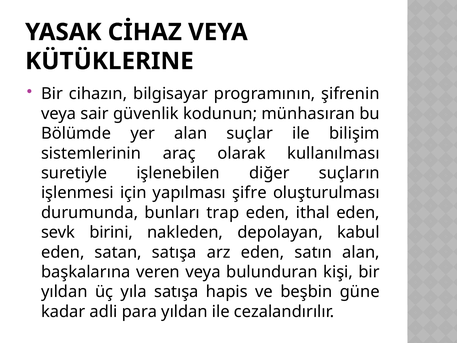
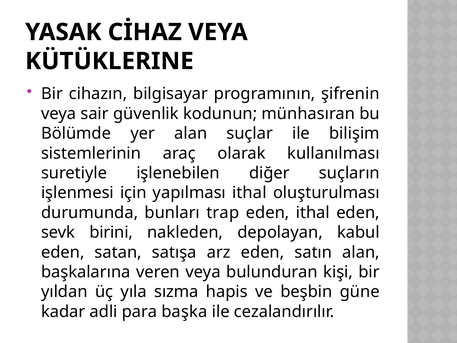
yapılması şifre: şifre -> ithal (249, 193)
yıla satışa: satışa -> sızma (176, 292)
para yıldan: yıldan -> başka (184, 311)
